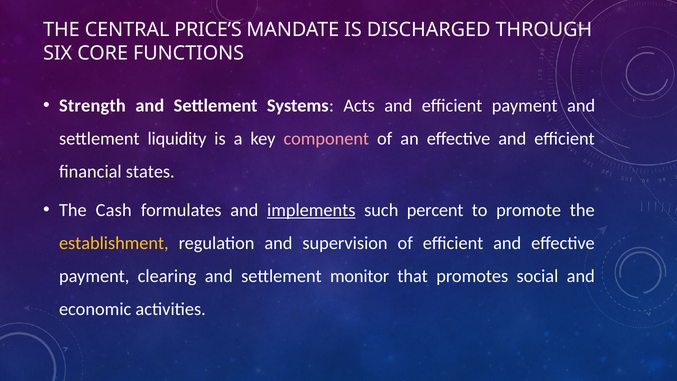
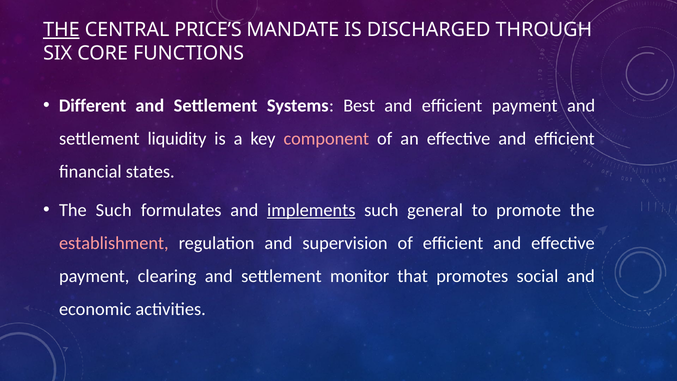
THE underline: none -> present (61, 30)
Strength: Strength -> Different (93, 105)
Acts: Acts -> Best (359, 105)
The Cash: Cash -> Such (114, 210)
percent: percent -> general (435, 210)
establishment colour: yellow -> pink (114, 243)
